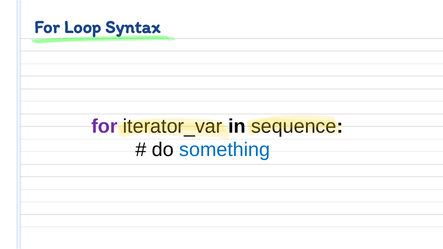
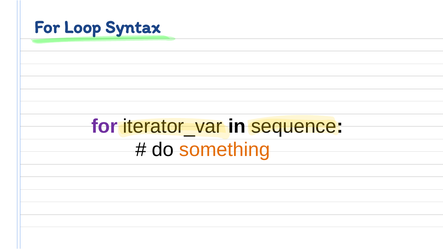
something colour: blue -> orange (225, 150)
